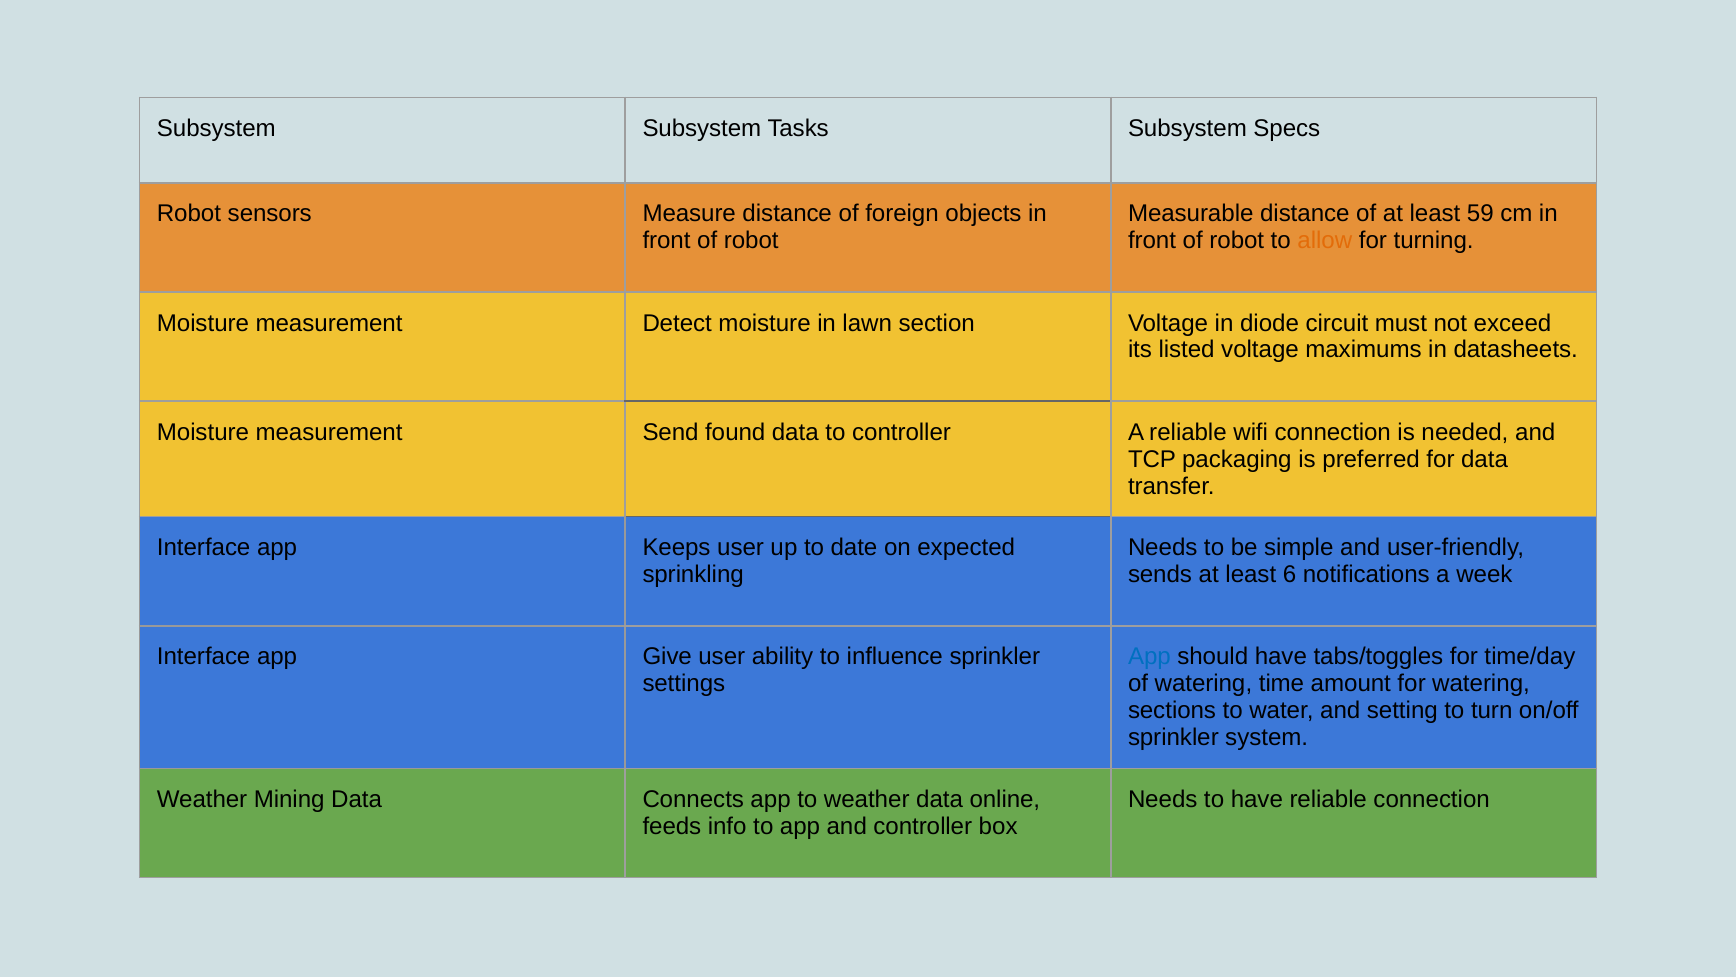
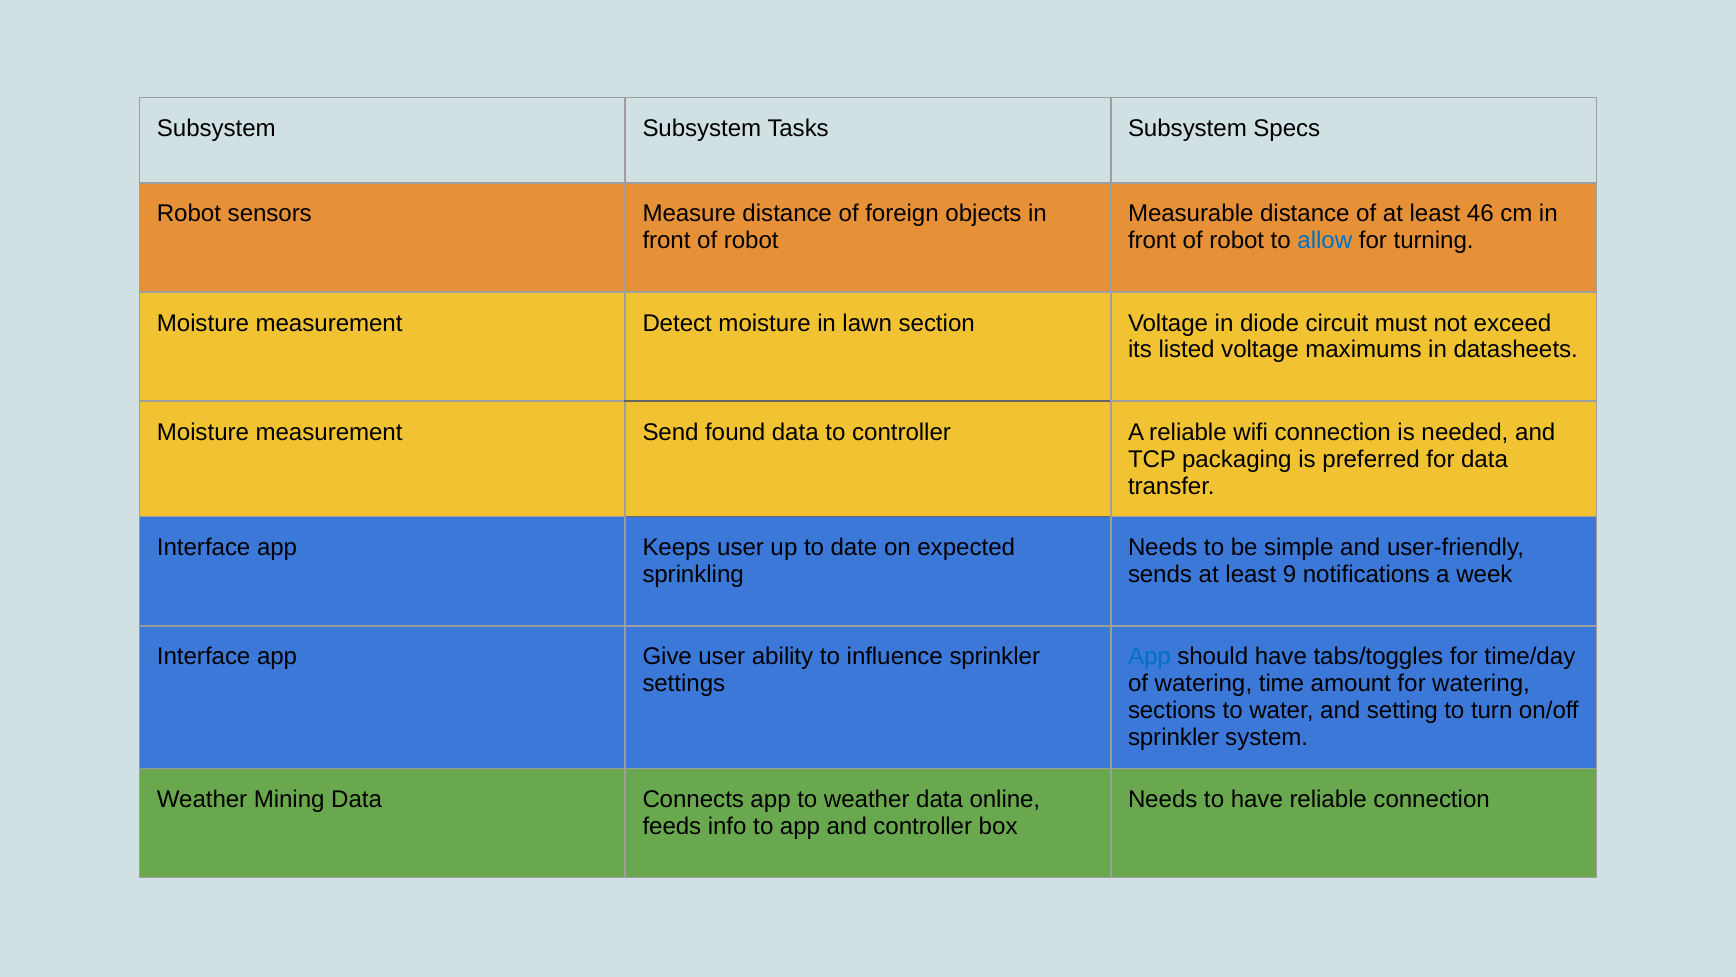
59: 59 -> 46 (1480, 214)
allow colour: orange -> blue (1325, 241)
6: 6 -> 9 (1290, 574)
